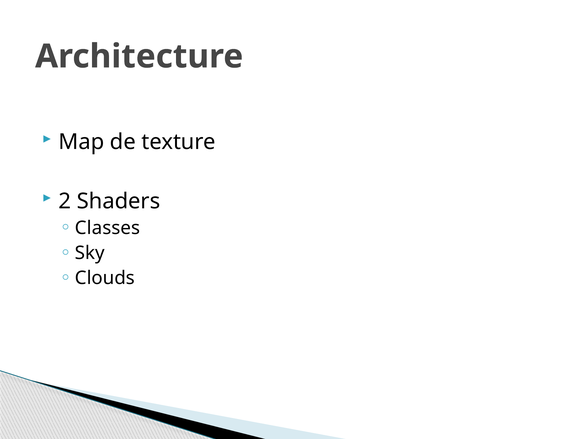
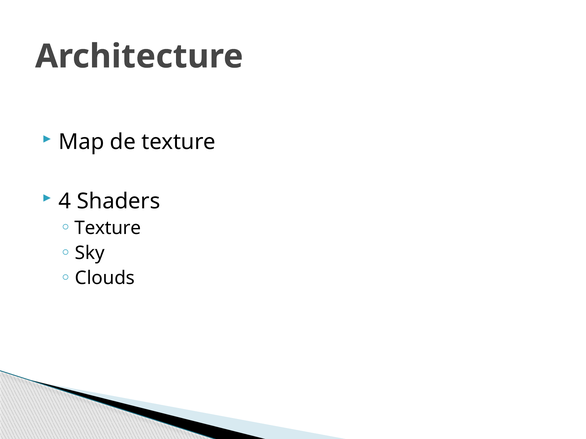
2: 2 -> 4 (65, 201)
Classes: Classes -> Texture (108, 228)
